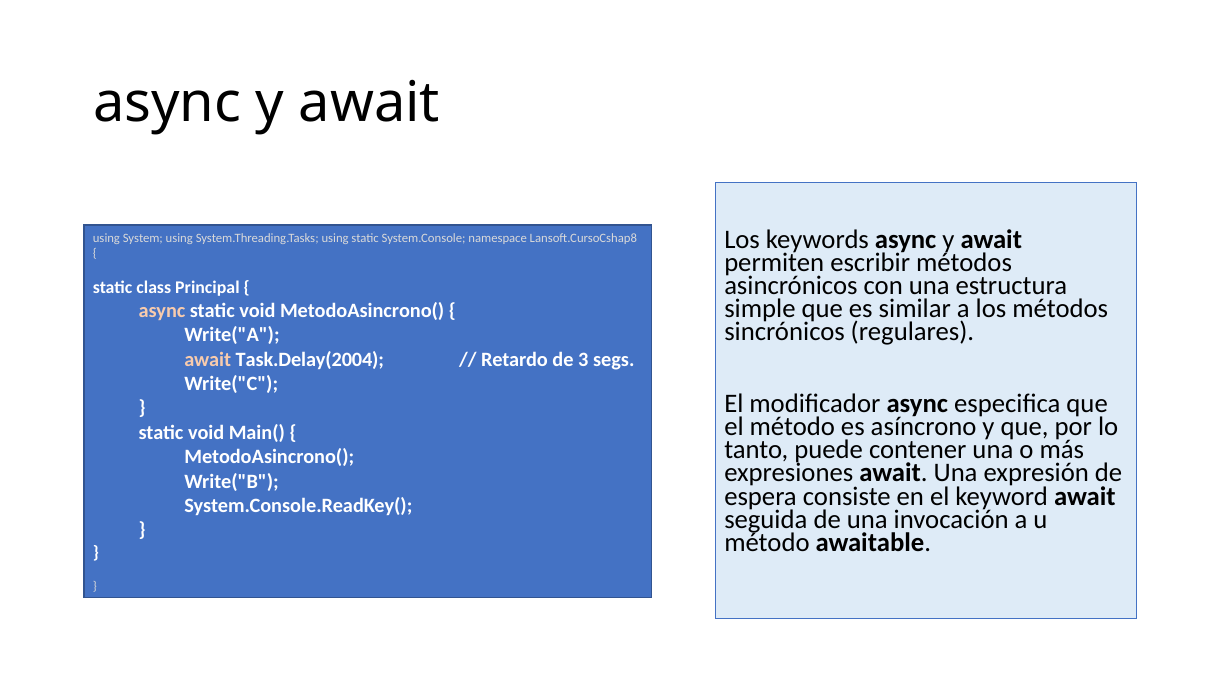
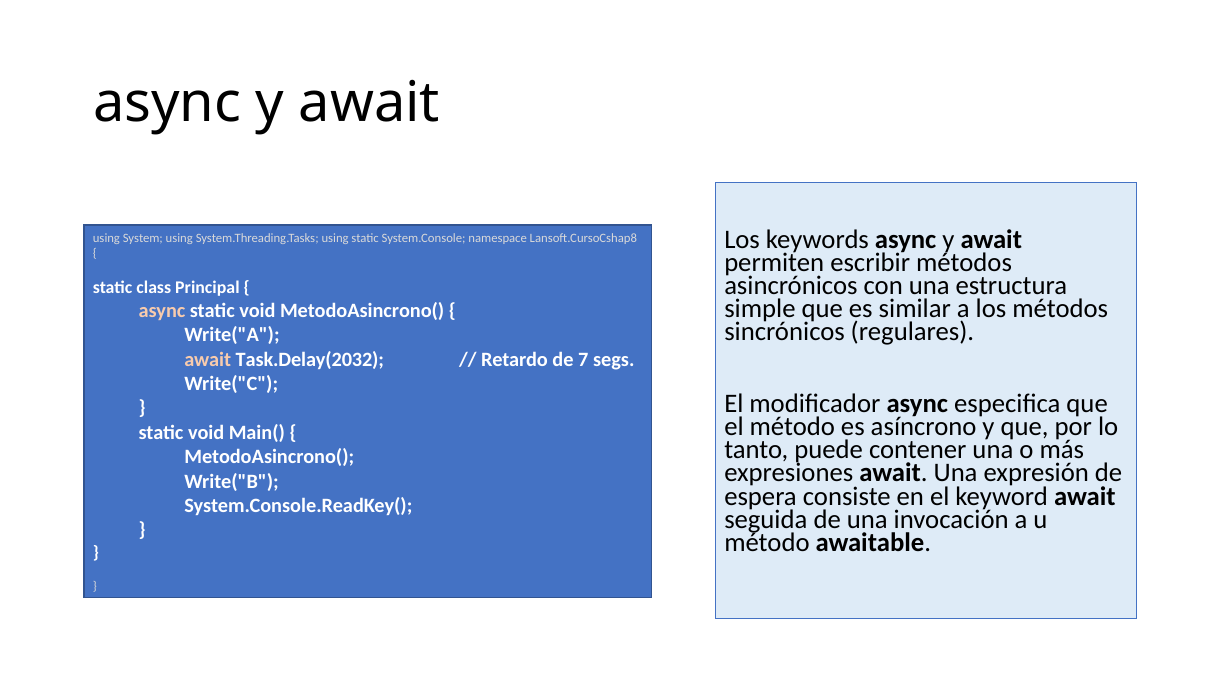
Task.Delay(2004: Task.Delay(2004 -> Task.Delay(2032 (310, 359)
3: 3 -> 7 (583, 359)
